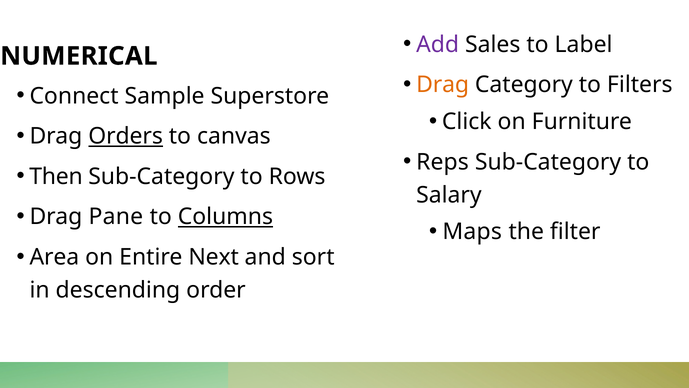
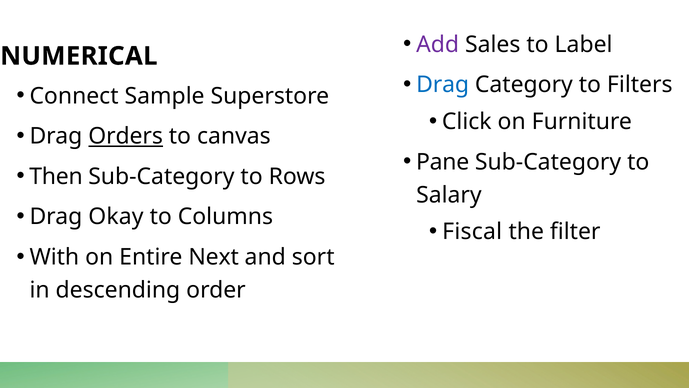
Drag colour: orange -> blue (443, 85)
Reps: Reps -> Pane (443, 162)
Pane: Pane -> Okay (116, 217)
Columns underline: present -> none (225, 217)
Maps: Maps -> Fiscal (472, 232)
Area: Area -> With (54, 257)
